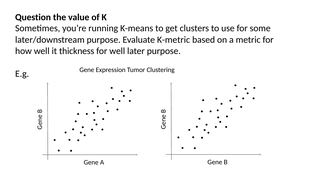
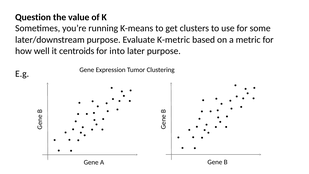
thickness: thickness -> centroids (77, 51)
for well: well -> into (117, 51)
